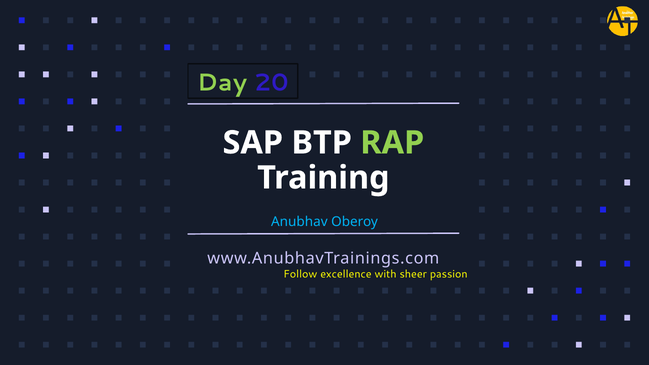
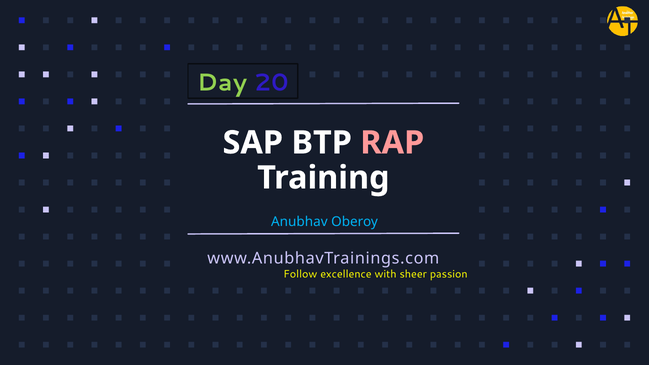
RAP colour: light green -> pink (392, 143)
